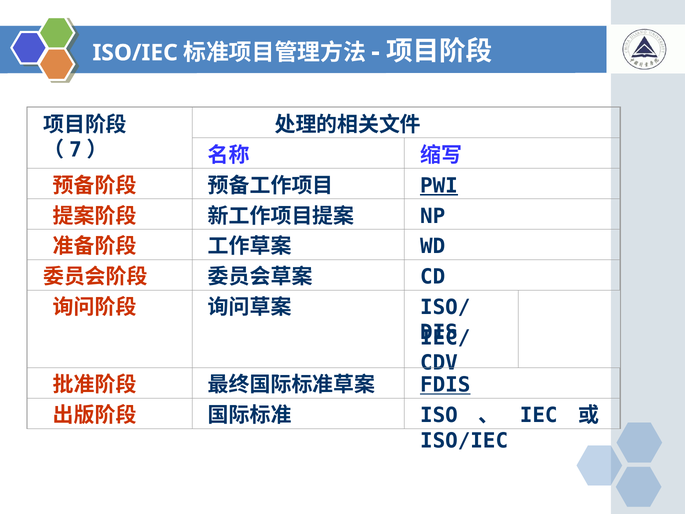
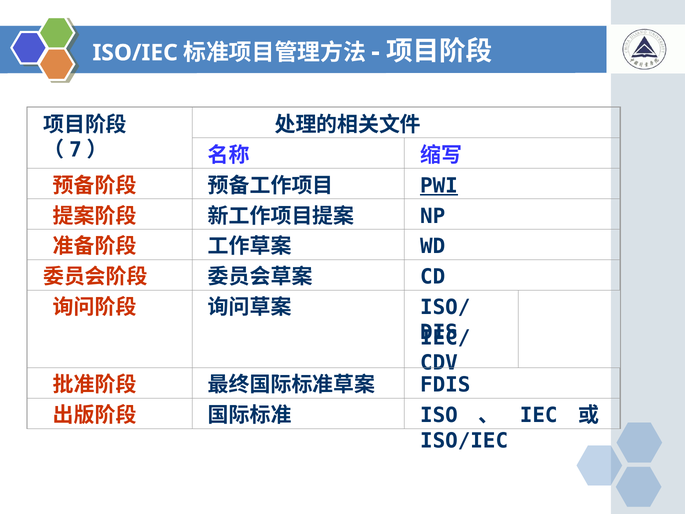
FDIS underline: present -> none (445, 385)
